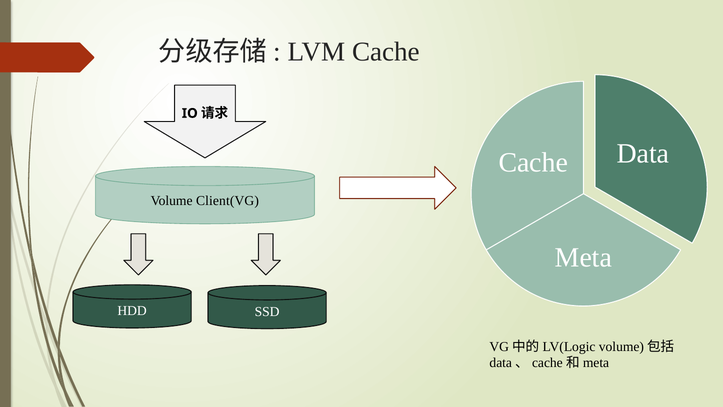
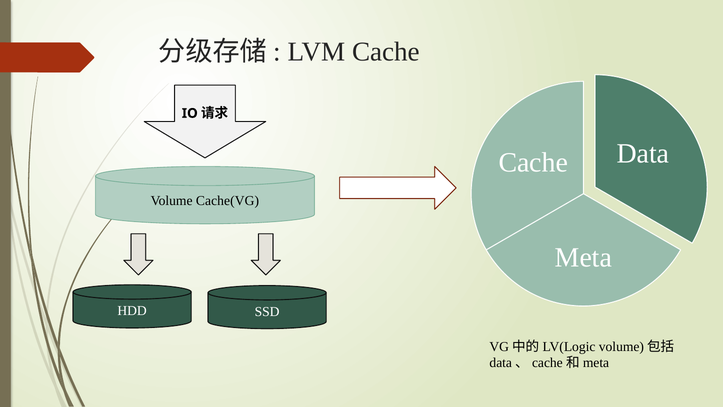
Client(VG: Client(VG -> Cache(VG (227, 201)
